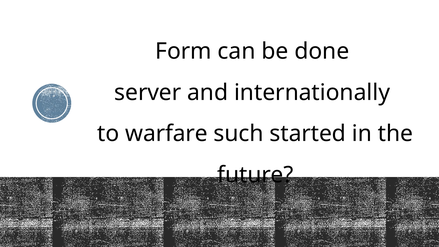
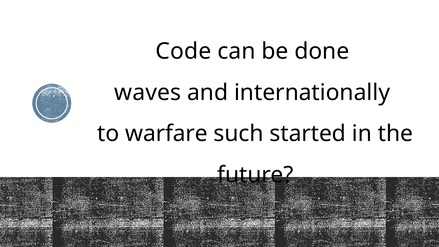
Form: Form -> Code (183, 51)
server: server -> waves (148, 93)
